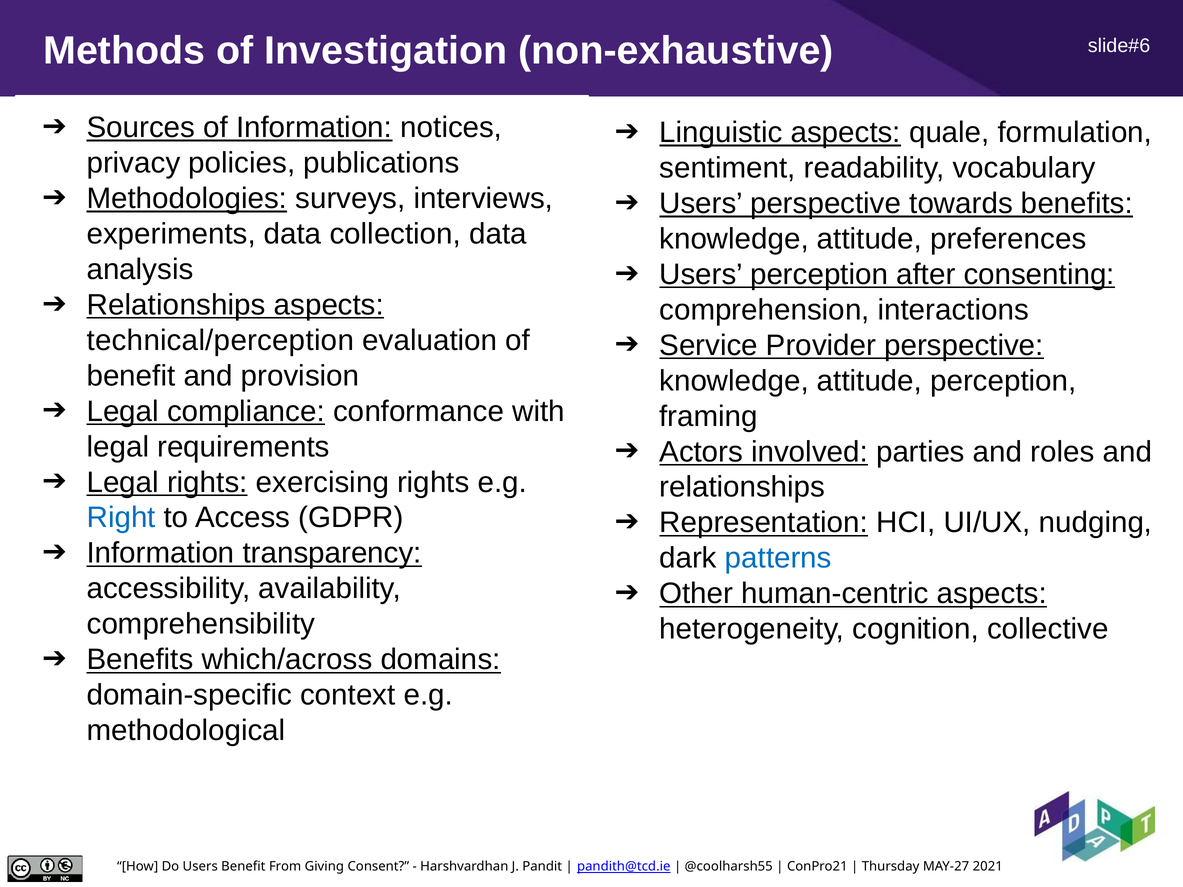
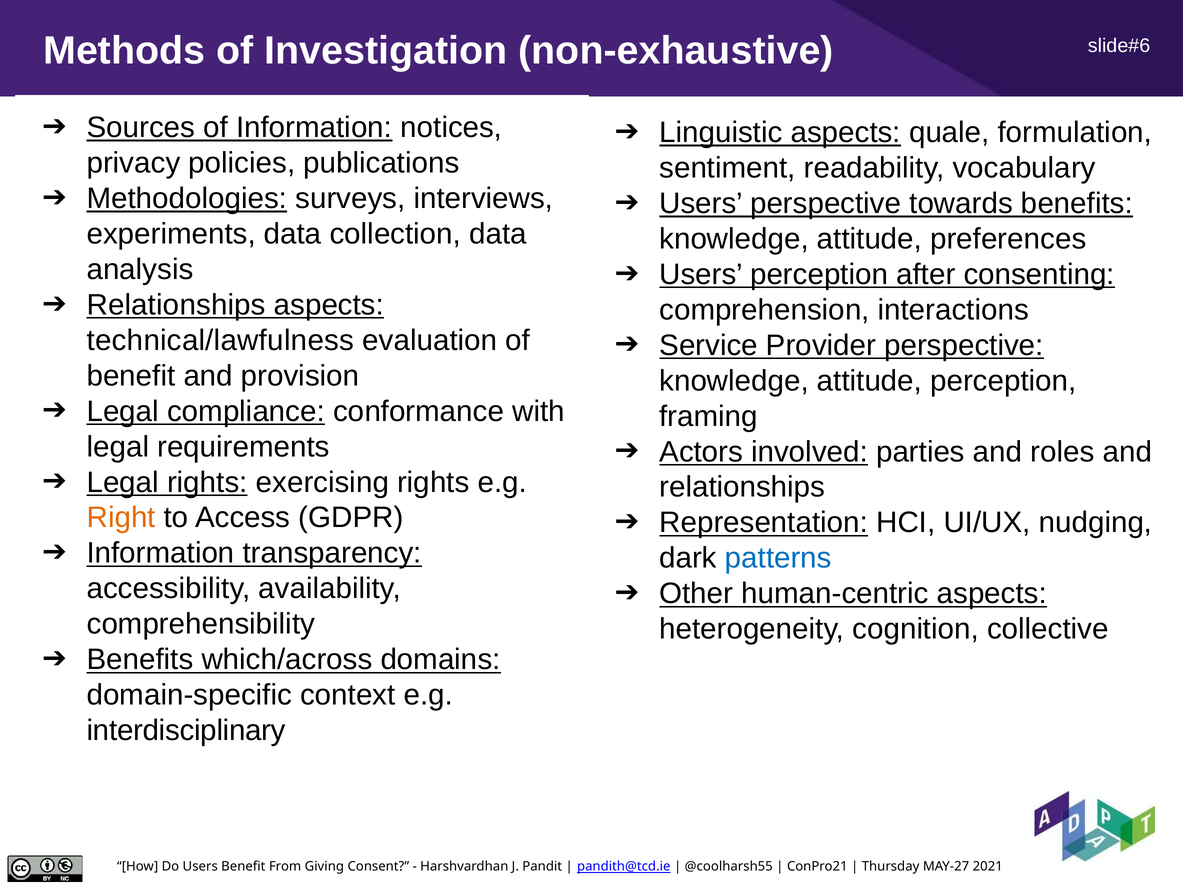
technical/perception: technical/perception -> technical/lawfulness (220, 340)
Right colour: blue -> orange (121, 518)
methodological: methodological -> interdisciplinary (186, 731)
